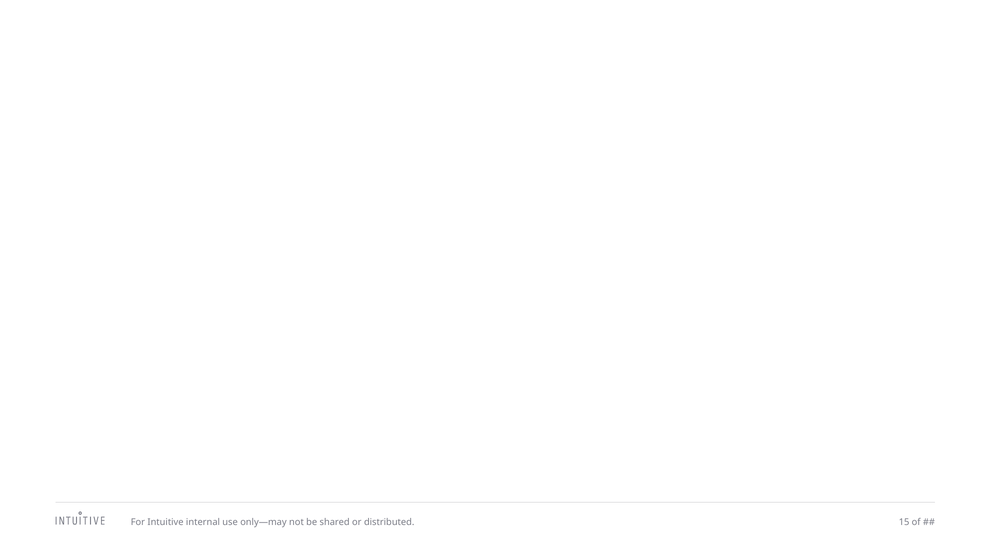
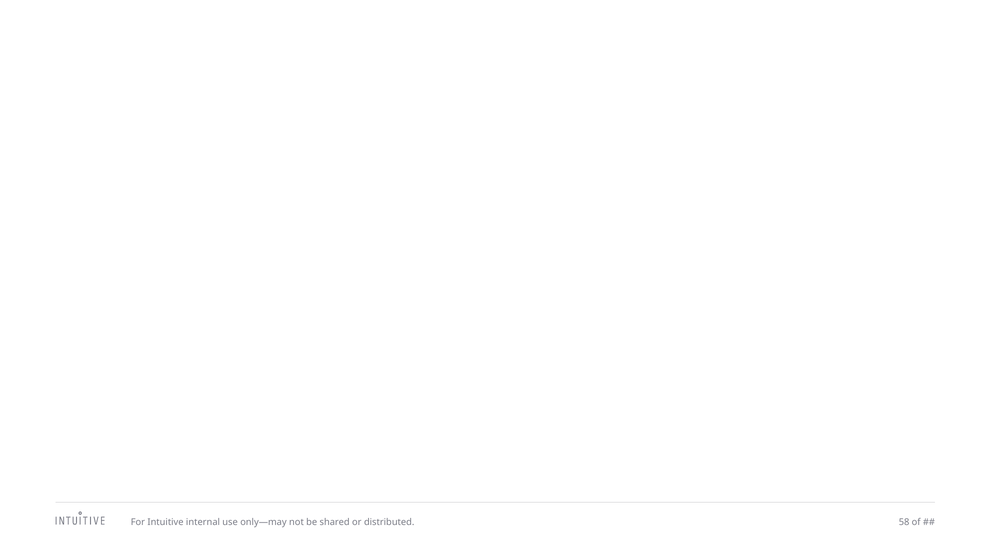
15: 15 -> 58 (904, 522)
